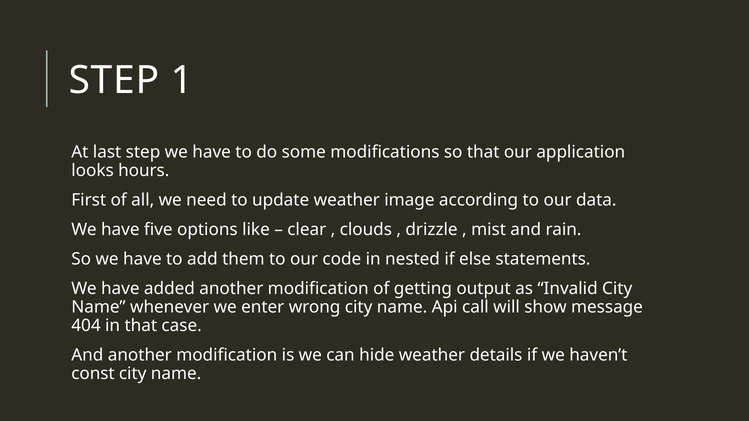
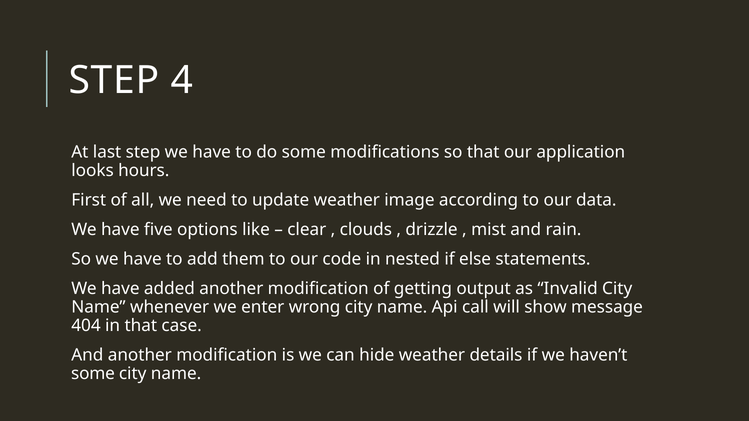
1: 1 -> 4 (182, 80)
const: const -> some (93, 374)
